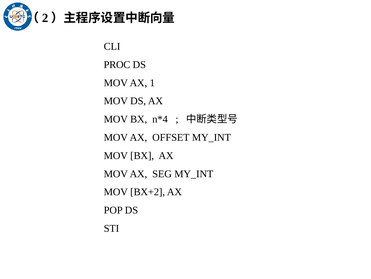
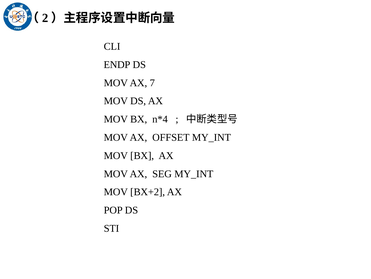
PROC: PROC -> ENDP (117, 65)
1: 1 -> 7 (152, 83)
